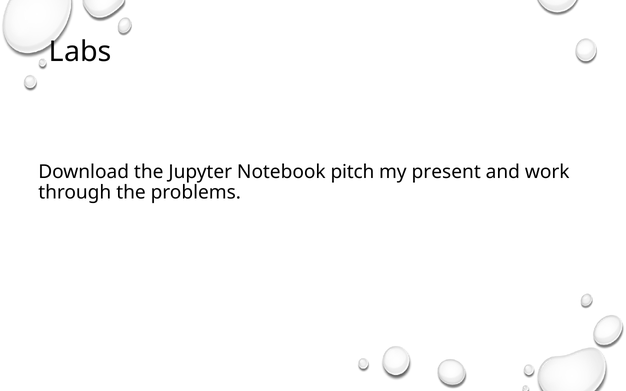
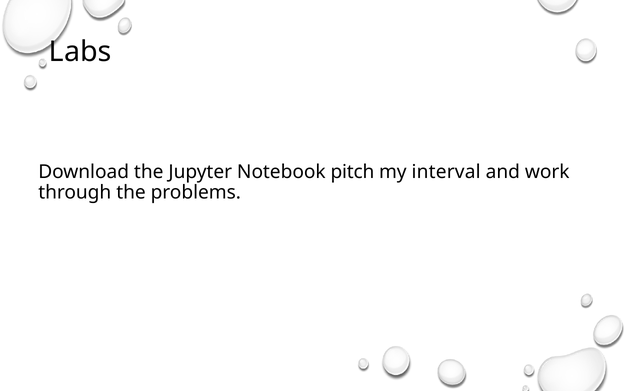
present: present -> interval (446, 172)
